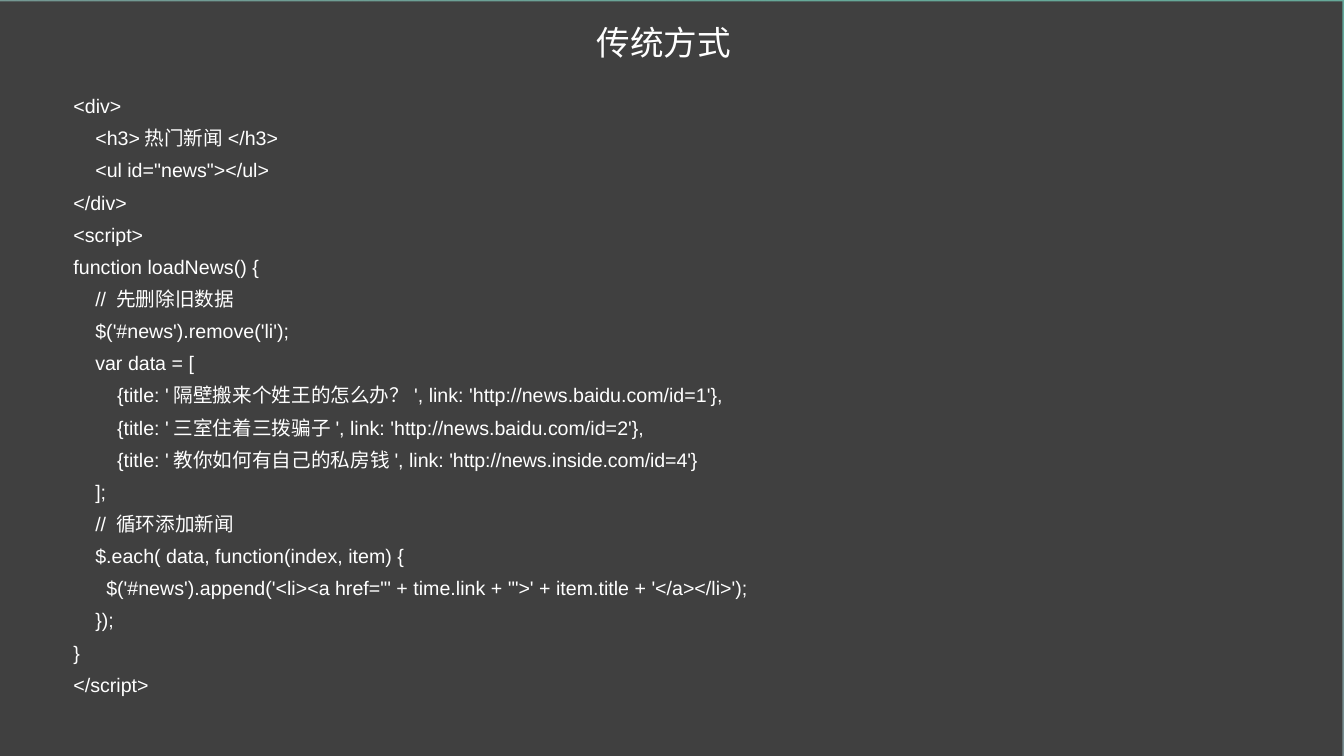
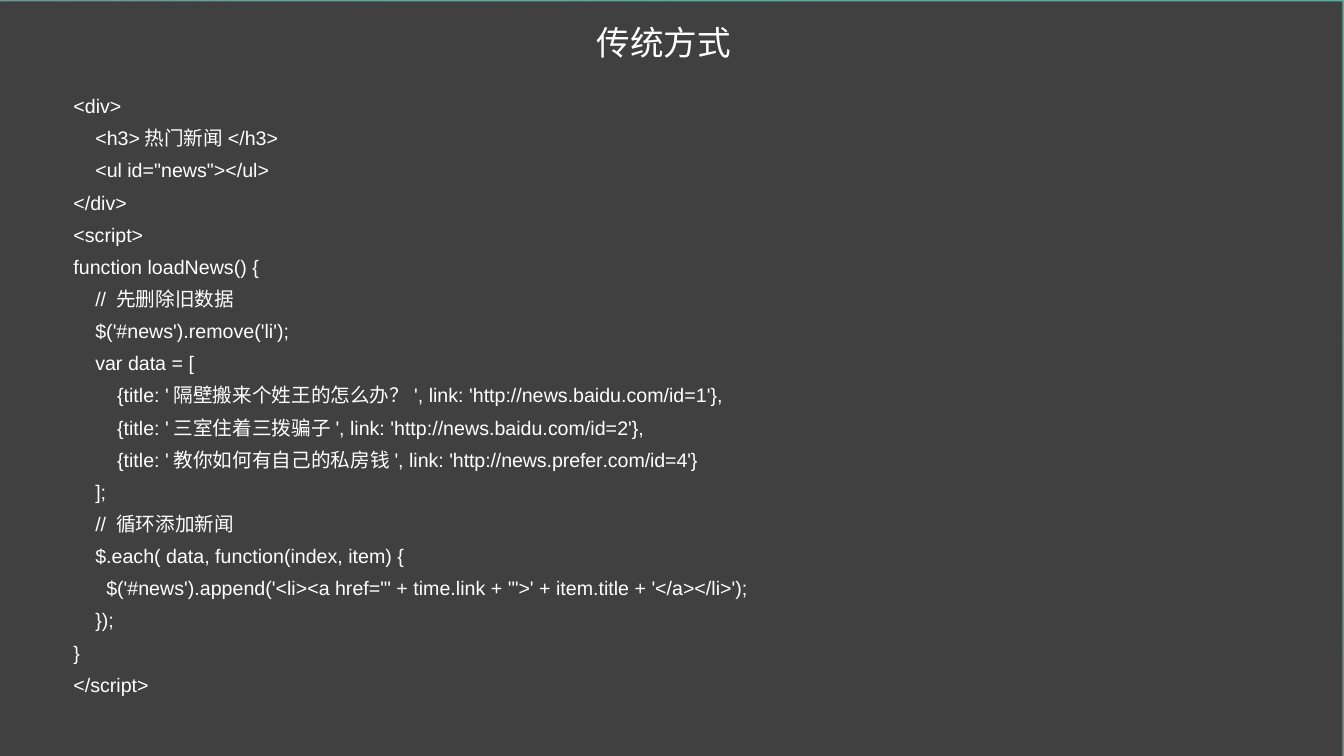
http://news.inside.com/id=4: http://news.inside.com/id=4 -> http://news.prefer.com/id=4 (573, 461)
